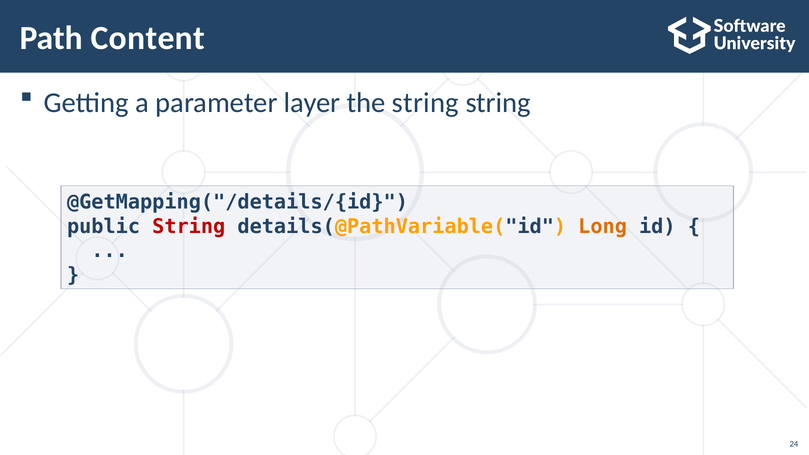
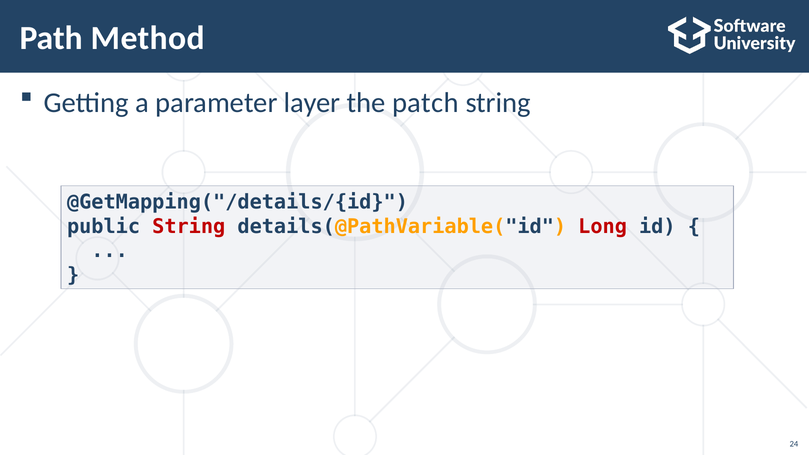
Content: Content -> Method (148, 38)
the string: string -> patch (425, 103)
Long colour: orange -> red (603, 227)
